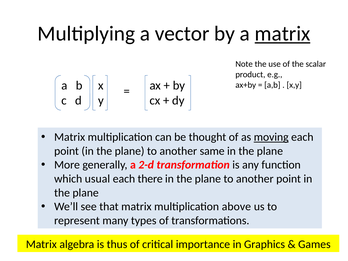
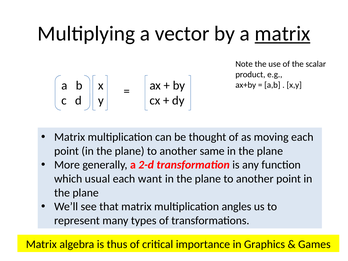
moving underline: present -> none (271, 137)
there: there -> want (150, 179)
above: above -> angles (236, 207)
